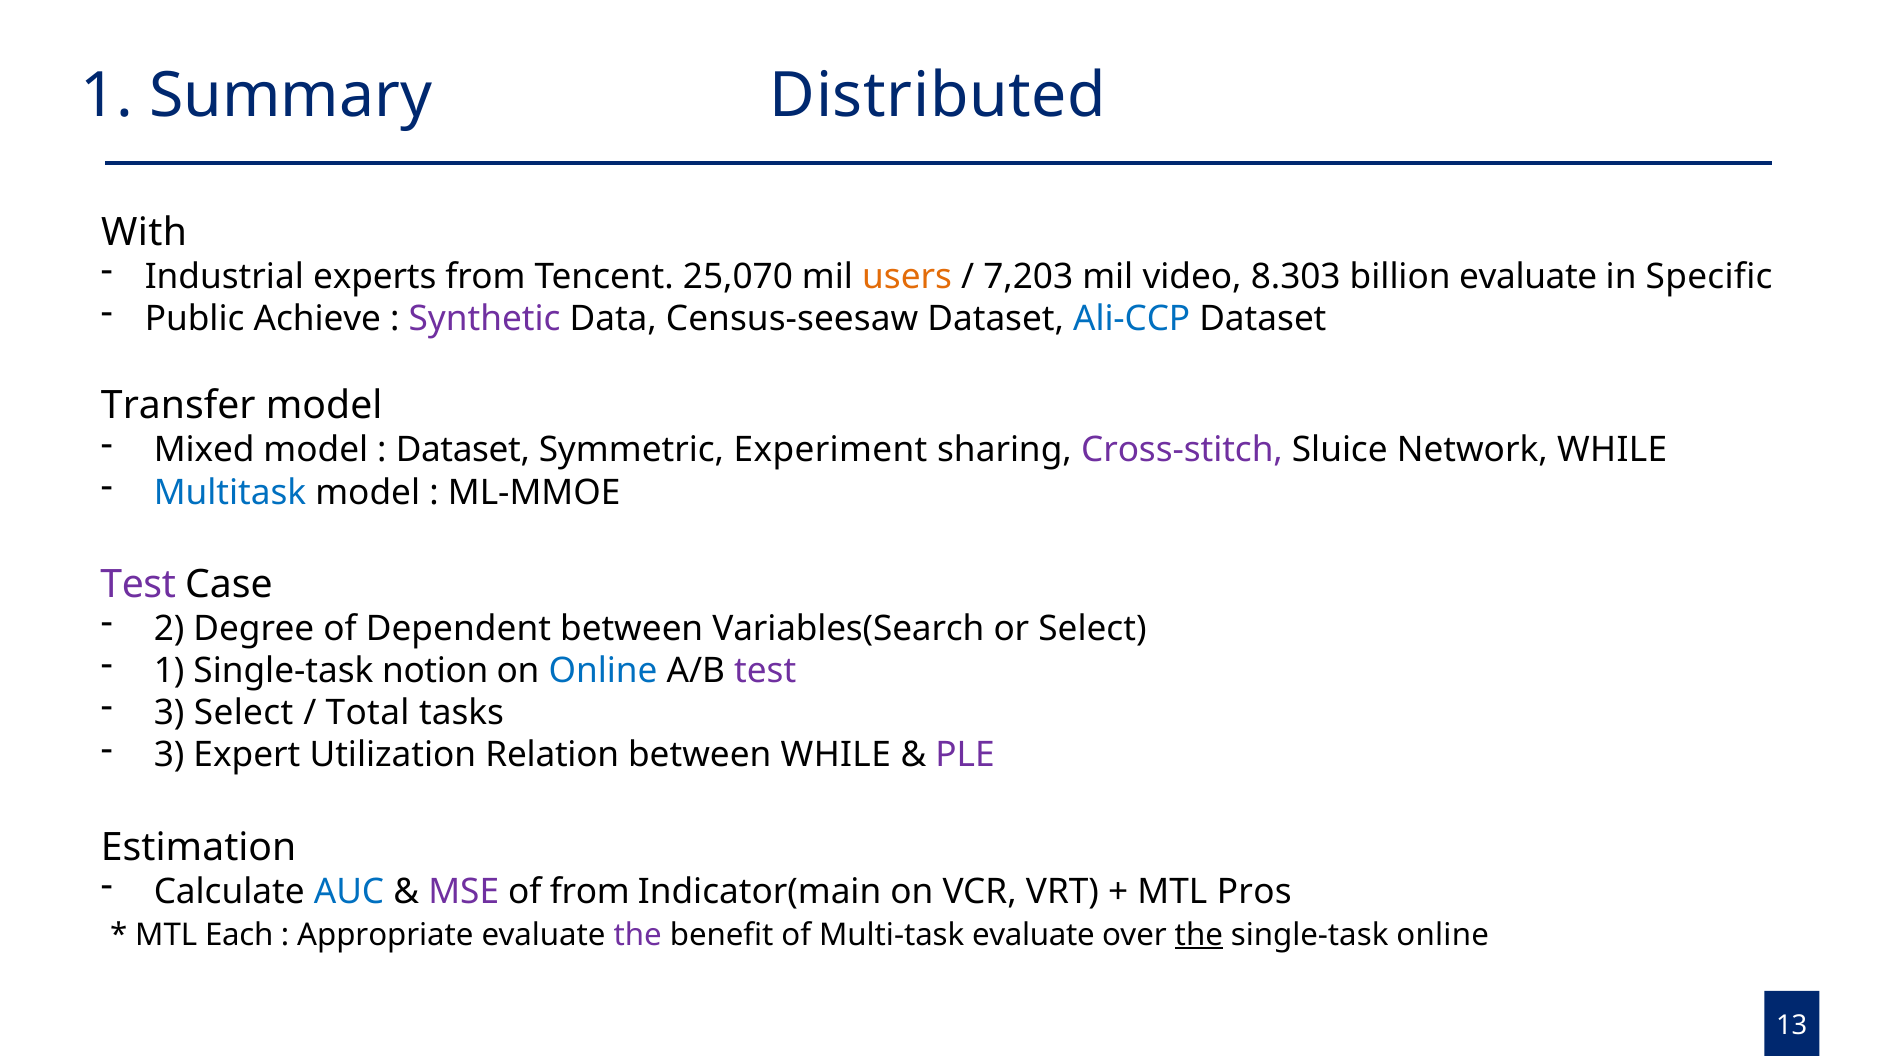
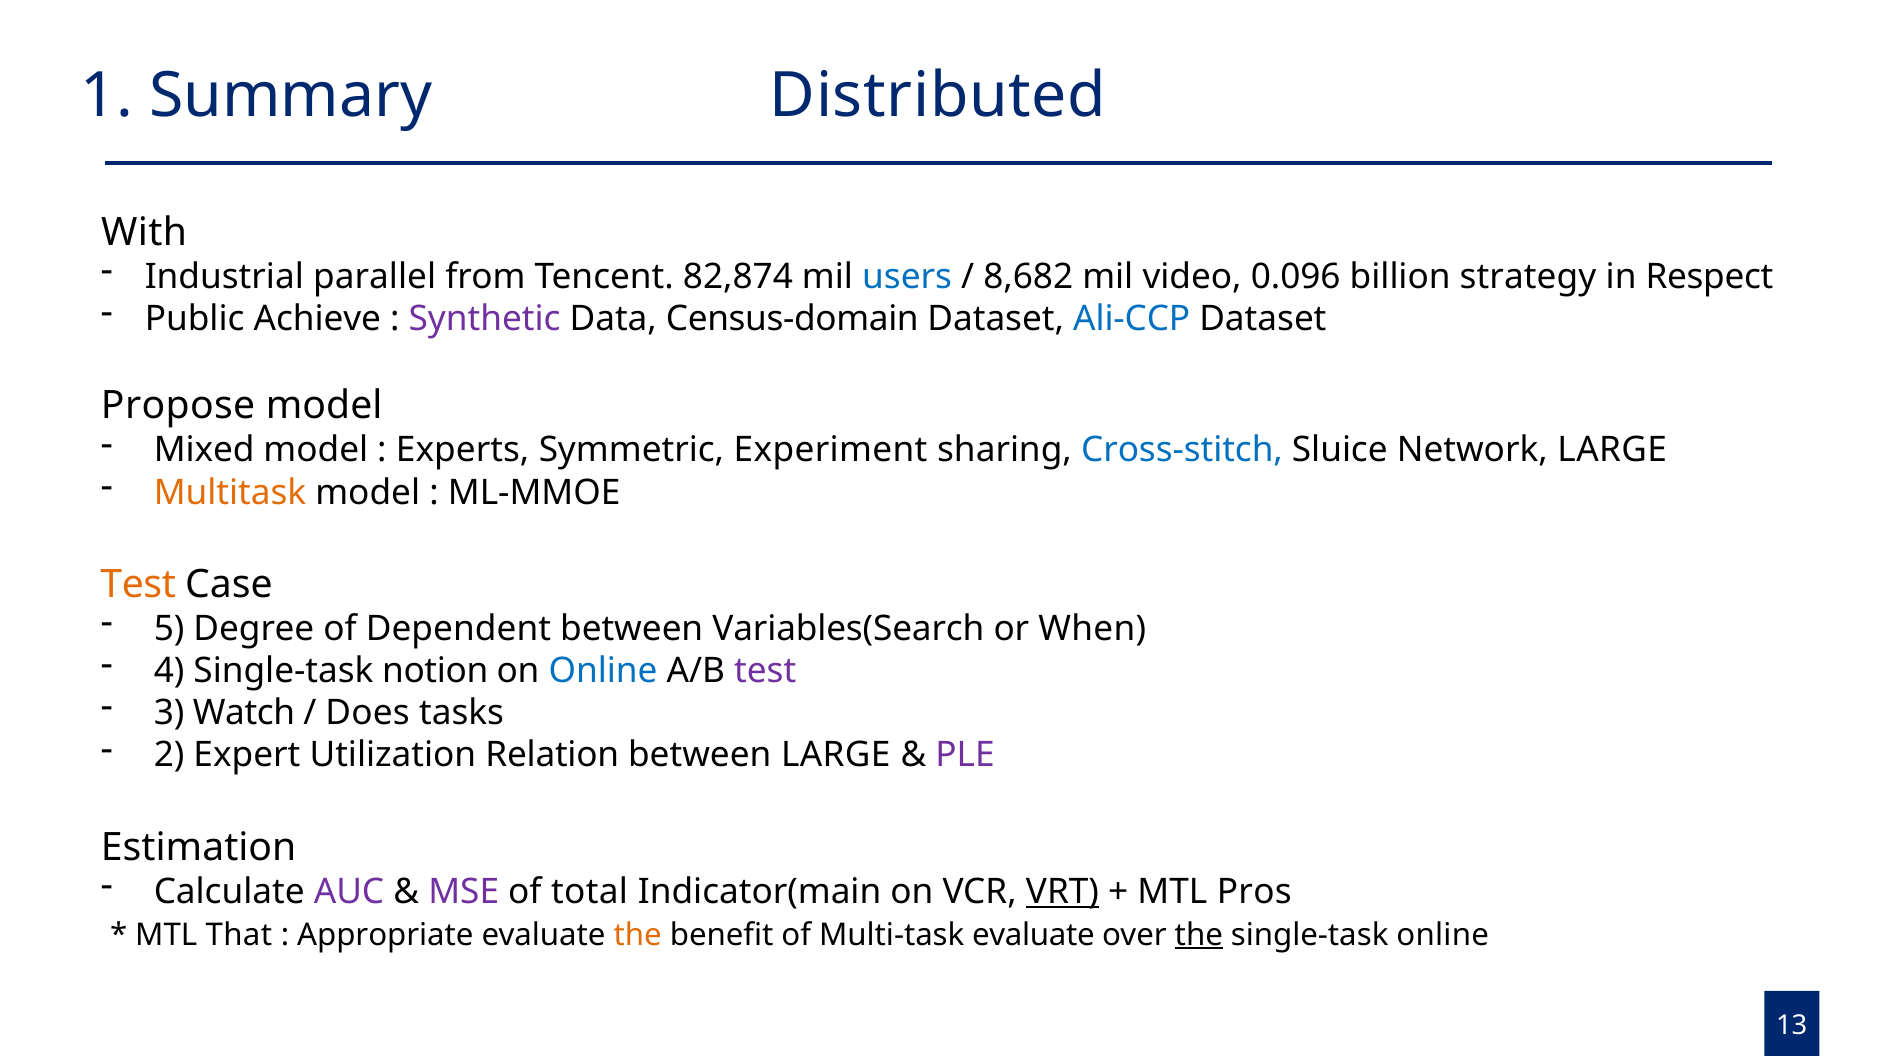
experts: experts -> parallel (375, 276)
25,070: 25,070 -> 82,874 (738, 276)
users colour: orange -> blue (907, 276)
7,203: 7,203 -> 8,682 (1028, 276)
8.303: 8.303 -> 0.096 (1296, 276)
billion evaluate: evaluate -> strategy (1528, 276)
Specific: Specific -> Respect (1709, 276)
Census-seesaw: Census-seesaw -> Census-domain (792, 319)
Transfer: Transfer -> Propose (178, 406)
Dataset: Dataset -> Experts (463, 450)
Cross-stitch colour: purple -> blue (1182, 450)
Network WHILE: WHILE -> LARGE (1612, 450)
Multitask colour: blue -> orange (230, 492)
Test colour: purple -> orange (138, 584)
2: 2 -> 5 (169, 628)
or Select: Select -> When (1092, 628)
1: 1 -> 4 (169, 671)
3 Select: Select -> Watch (244, 713)
Total: Total -> Does (368, 713)
3: 3 -> 2 (169, 755)
between WHILE: WHILE -> LARGE (836, 755)
AUC colour: blue -> purple (349, 891)
of from: from -> total (590, 891)
VRT underline: none -> present (1062, 891)
Each: Each -> That (239, 935)
the colour: purple -> orange (638, 935)
